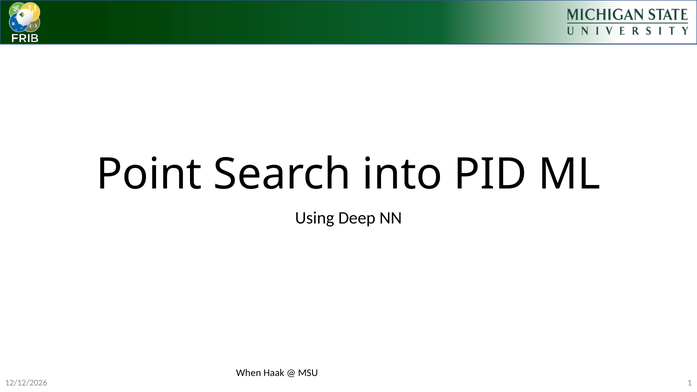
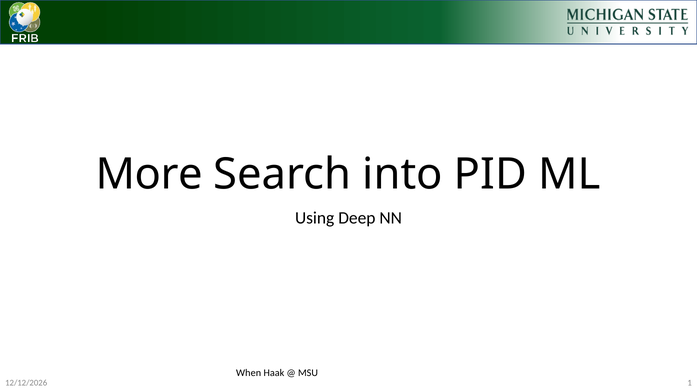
Point: Point -> More (149, 174)
